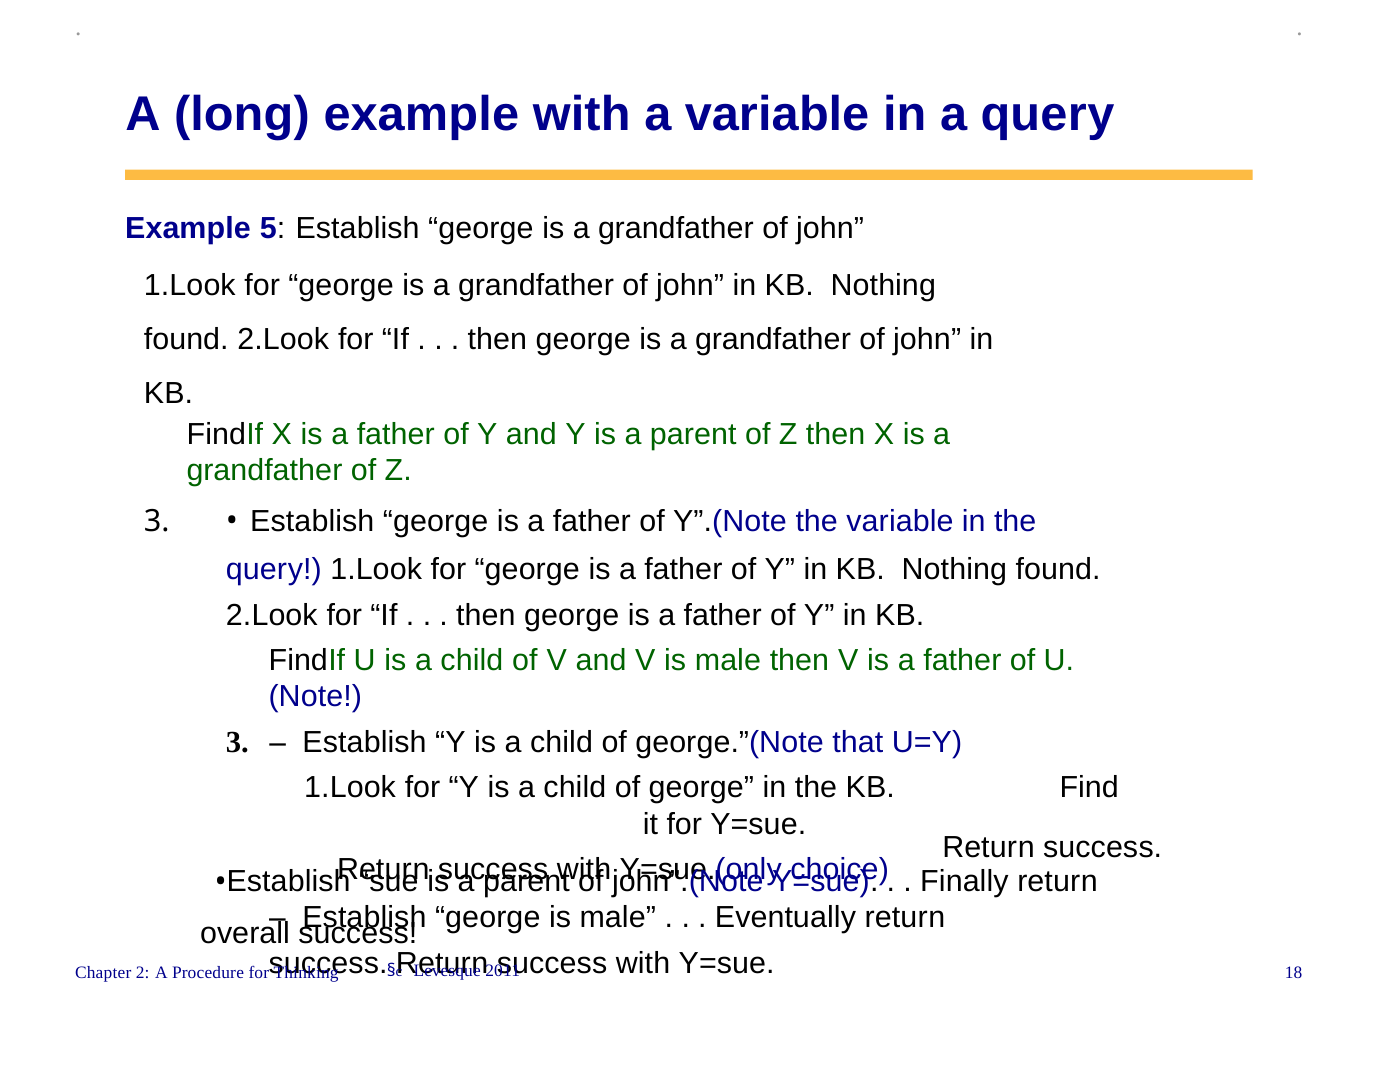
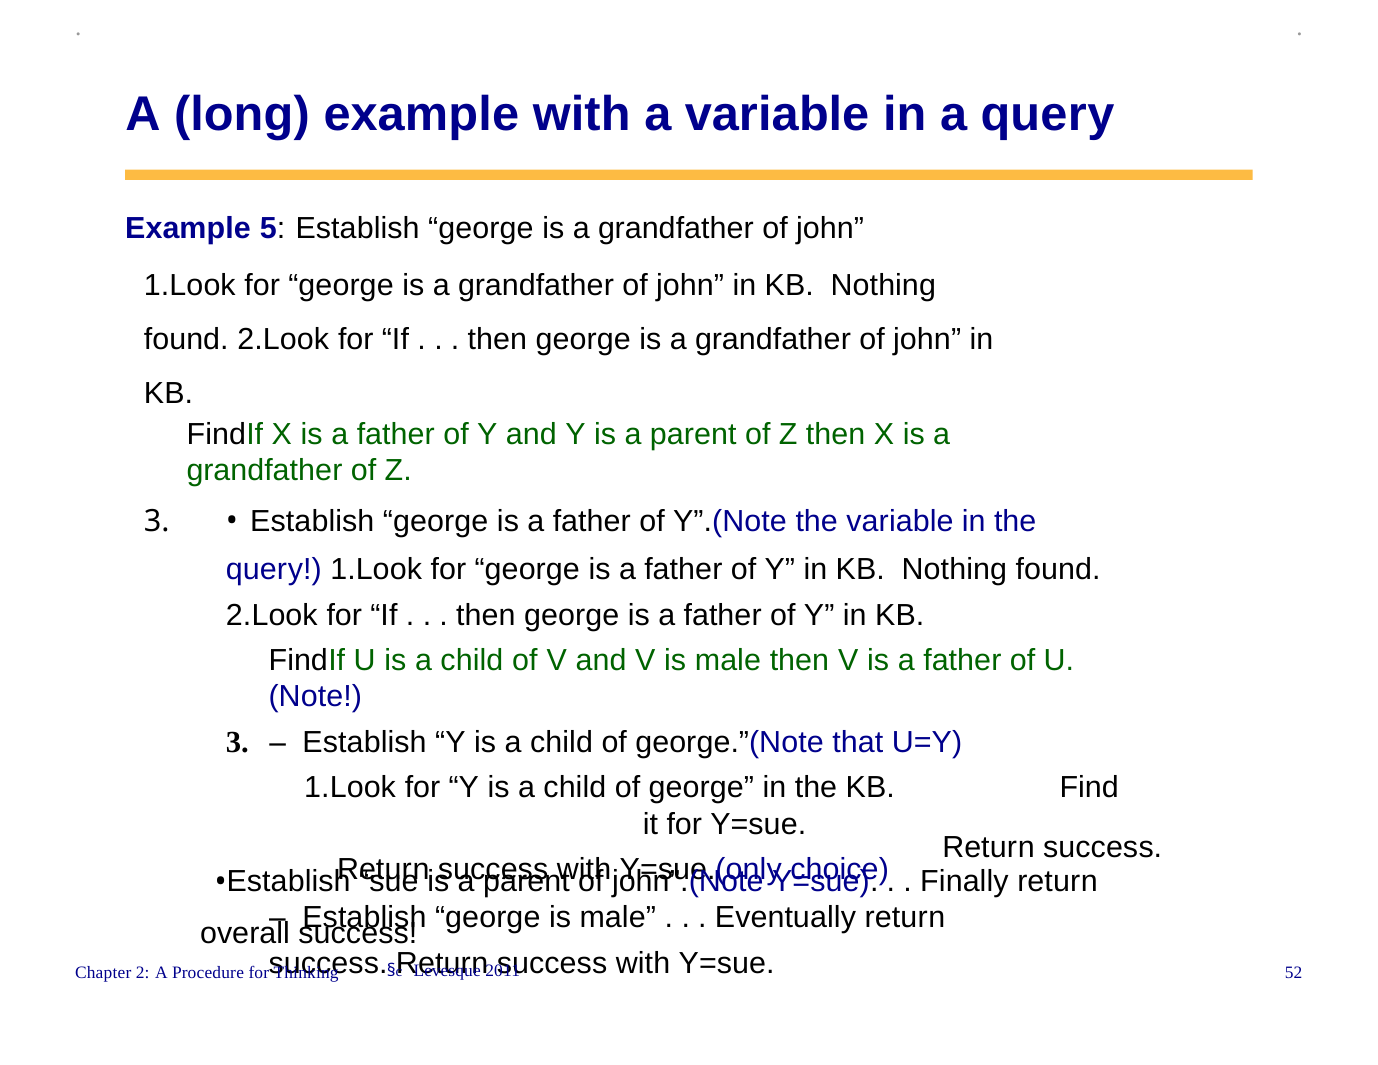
18: 18 -> 52 (1294, 973)
